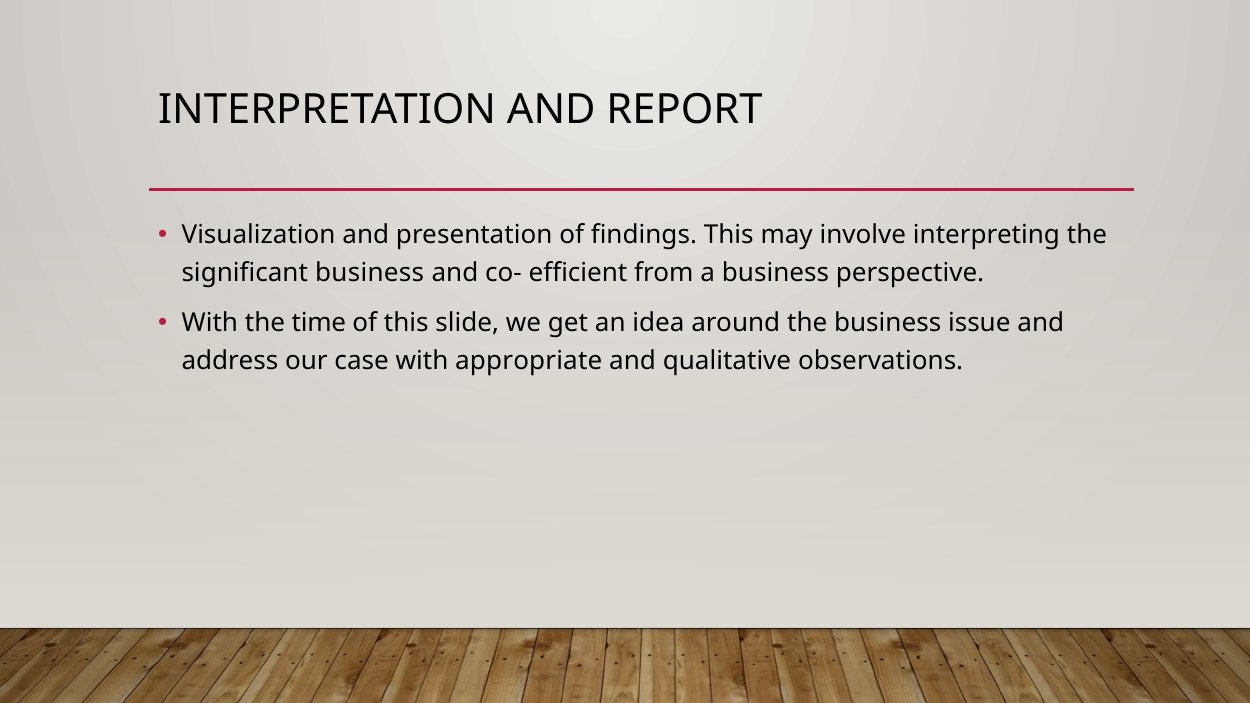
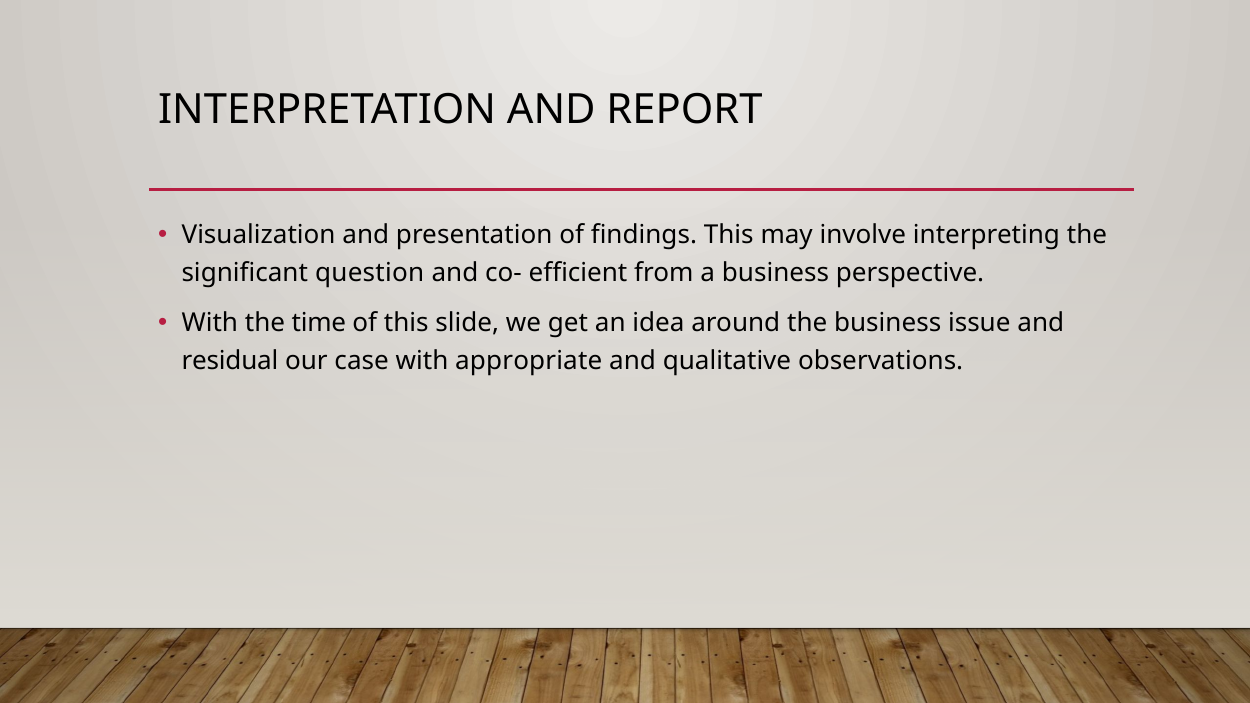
significant business: business -> question (370, 273)
address: address -> residual (230, 361)
